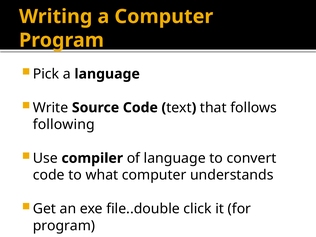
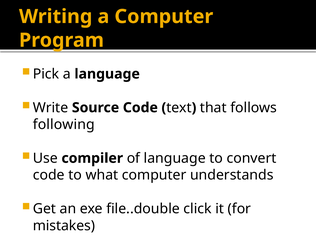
program: program -> mistakes (64, 226)
